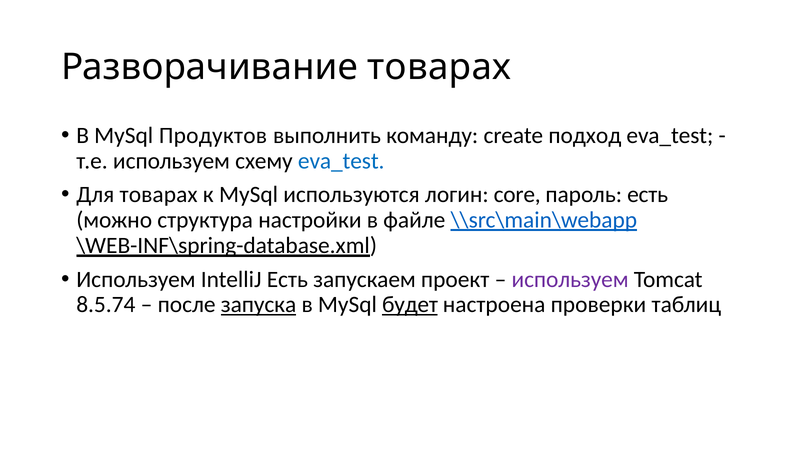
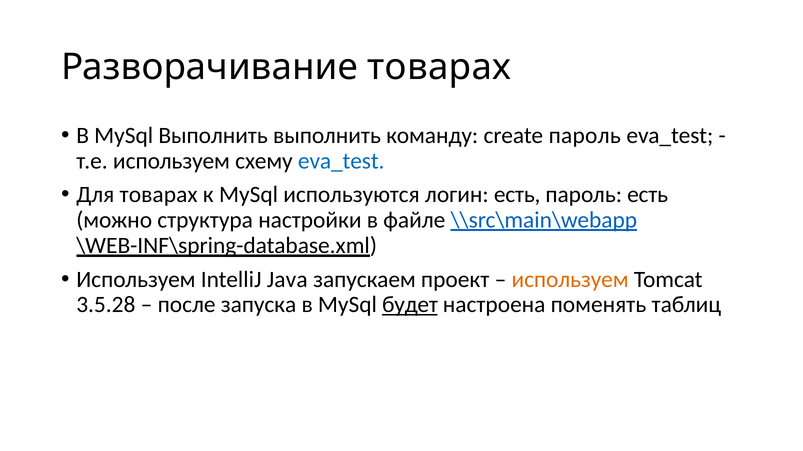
MySql Продуктов: Продуктов -> Выполнить (213, 136)
create подход: подход -> пароль (585, 136)
логин core: core -> есть (517, 195)
IntelliJ Есть: Есть -> Java (287, 280)
используем colour: purple -> orange (570, 280)
8.5.74: 8.5.74 -> 3.5.28 (106, 305)
запуска underline: present -> none (259, 305)
проверки: проверки -> поменять (598, 305)
